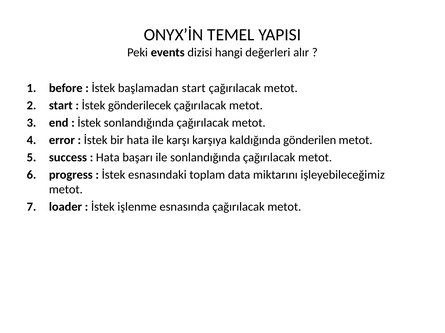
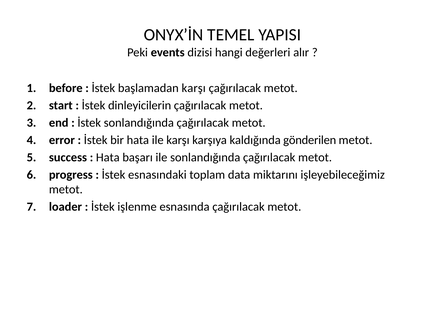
başlamadan start: start -> karşı (194, 88)
gönderilecek: gönderilecek -> dinleyicilerin (140, 106)
